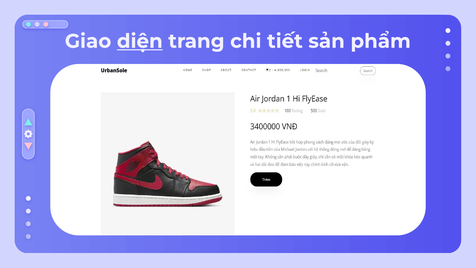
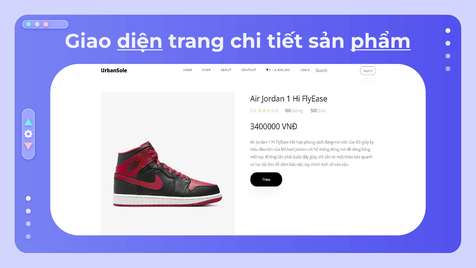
phẩm underline: none -> present (381, 41)
